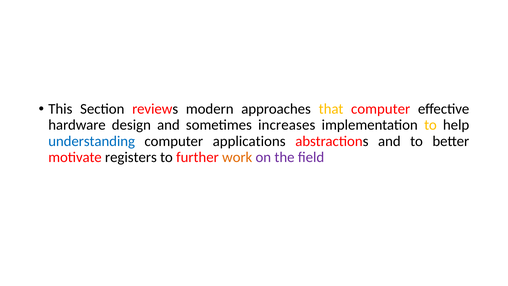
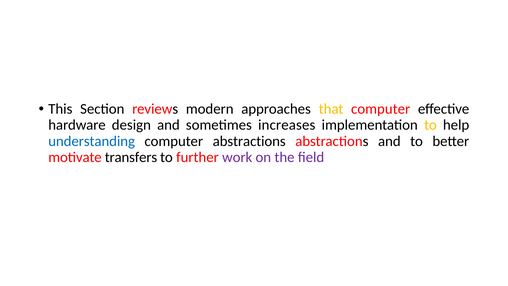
computer applications: applications -> abstractions (249, 141)
registers: registers -> transfers (131, 157)
work colour: orange -> purple (237, 157)
